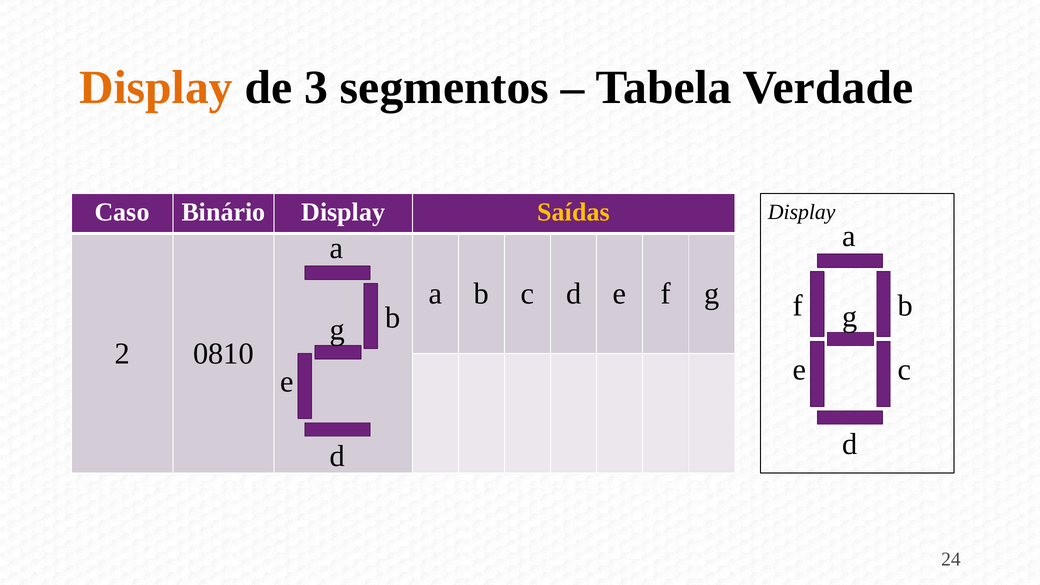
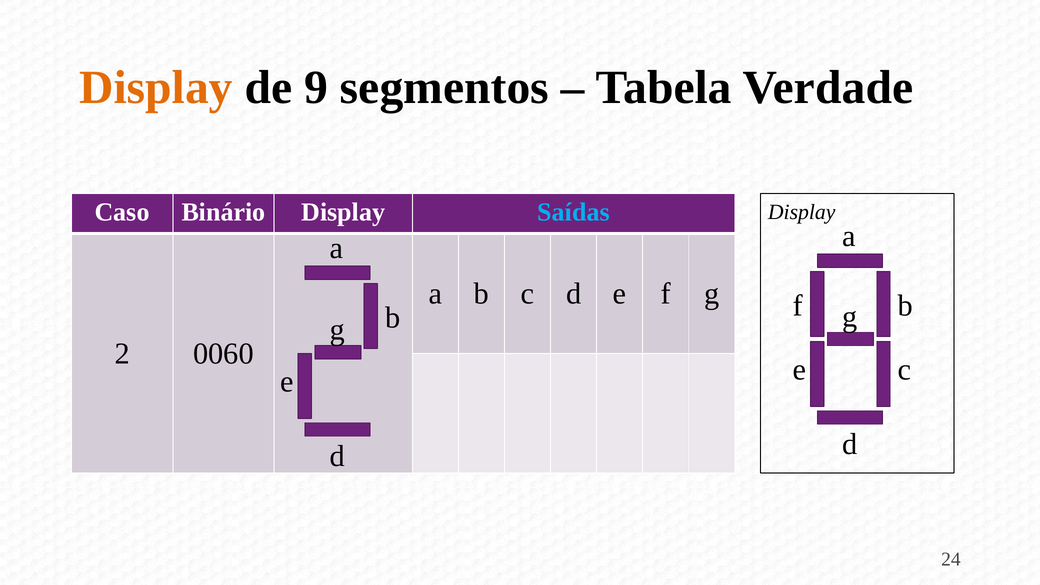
3: 3 -> 9 (316, 87)
Saídas colour: yellow -> light blue (574, 212)
0810: 0810 -> 0060 (223, 354)
